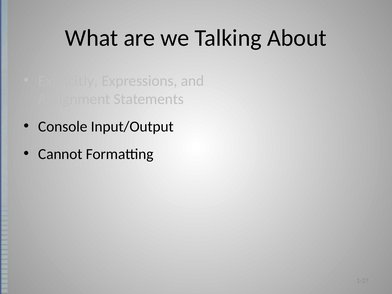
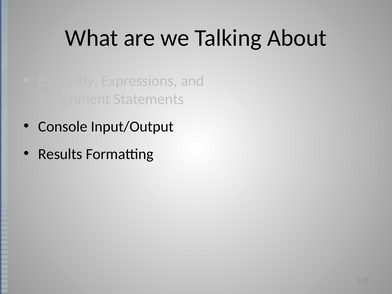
Cannot: Cannot -> Results (60, 154)
